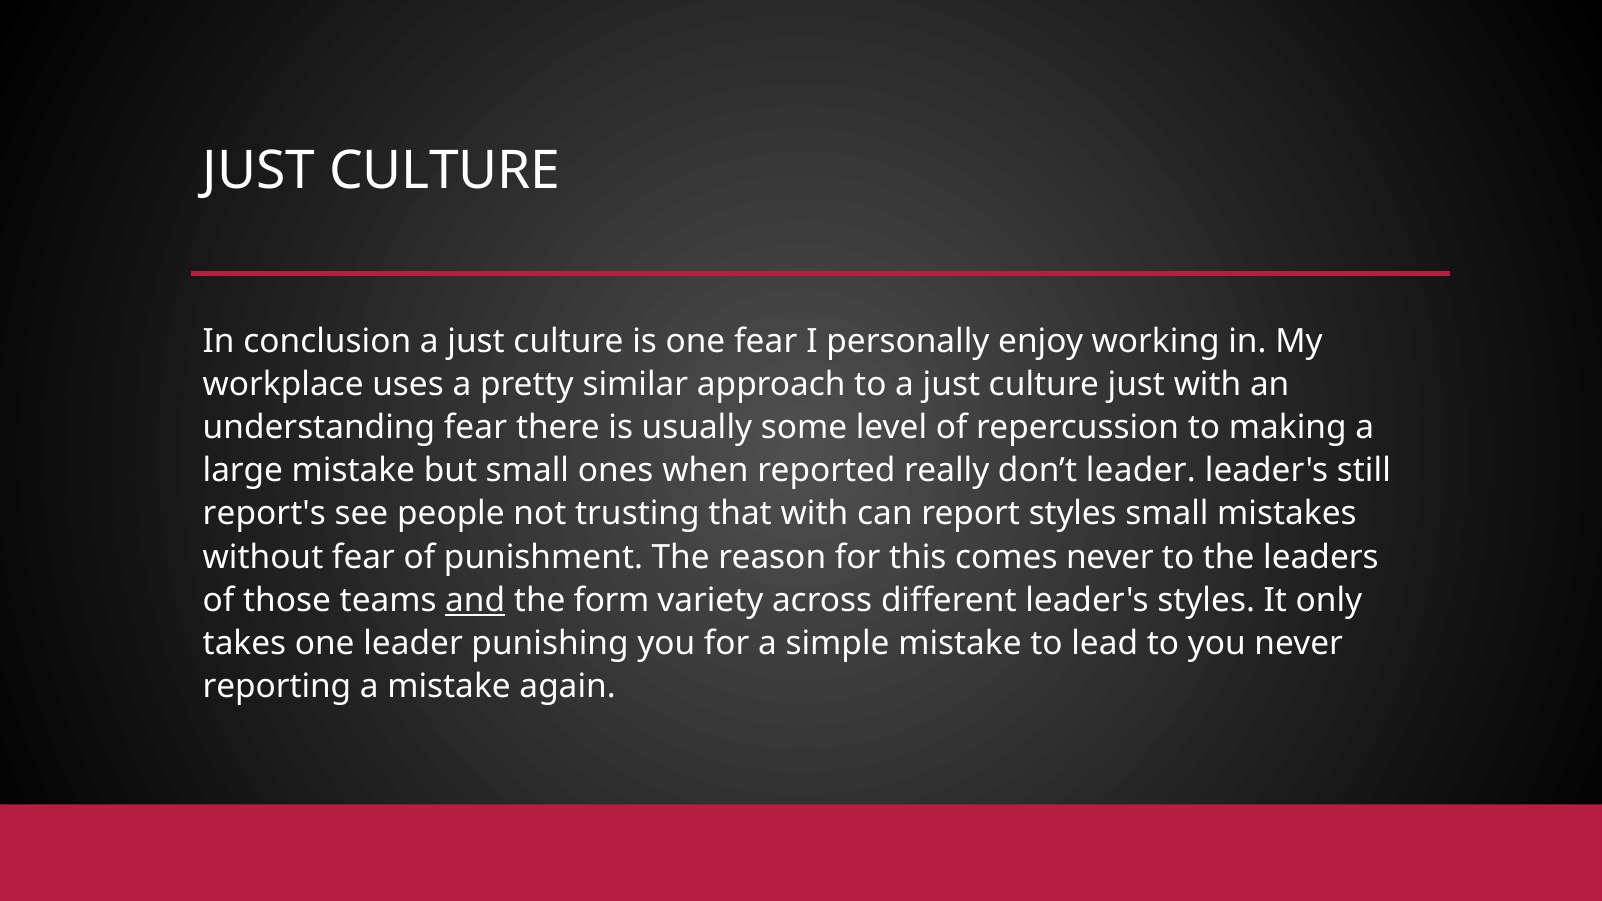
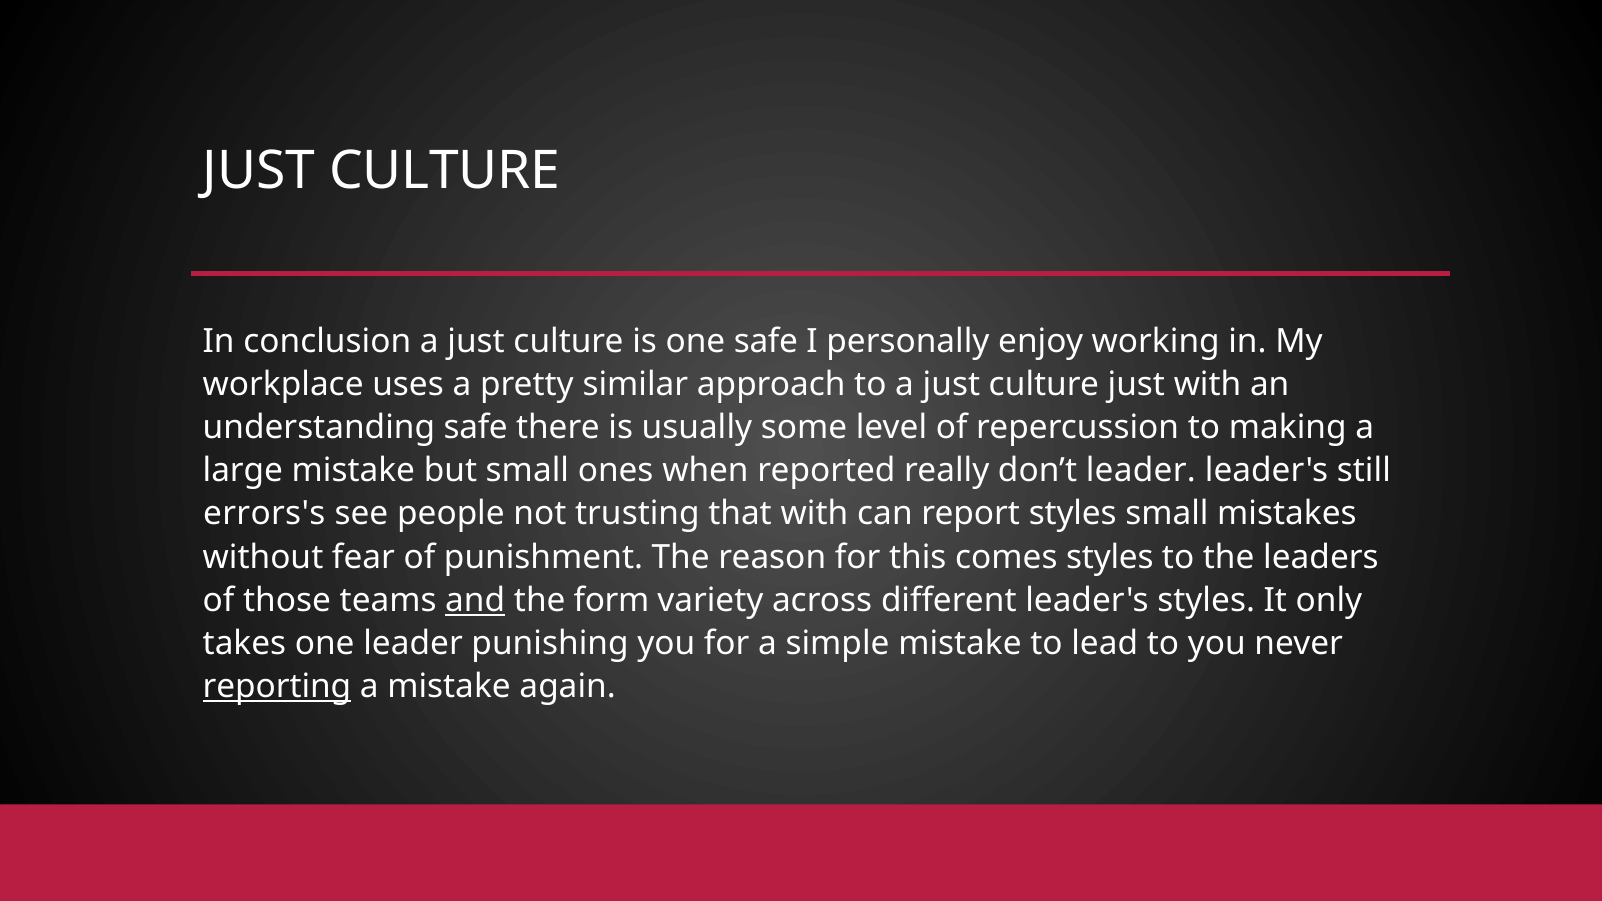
one fear: fear -> safe (766, 341)
understanding fear: fear -> safe (476, 428)
report's: report's -> errors's (264, 514)
comes never: never -> styles (1110, 557)
reporting underline: none -> present (277, 687)
